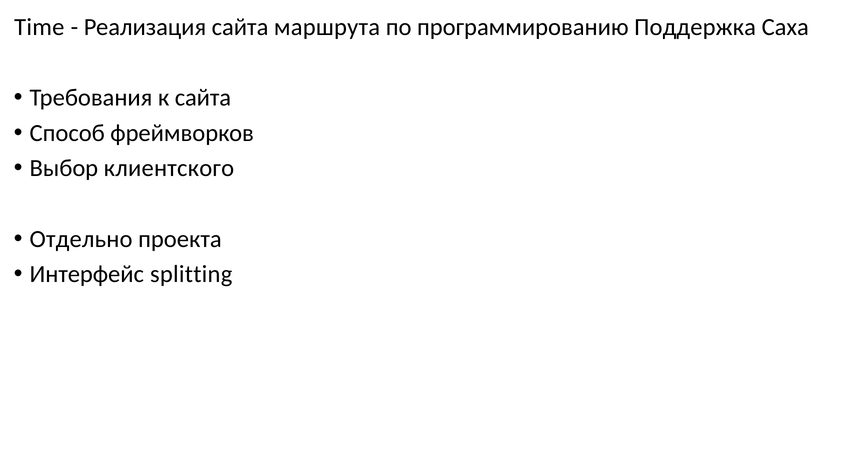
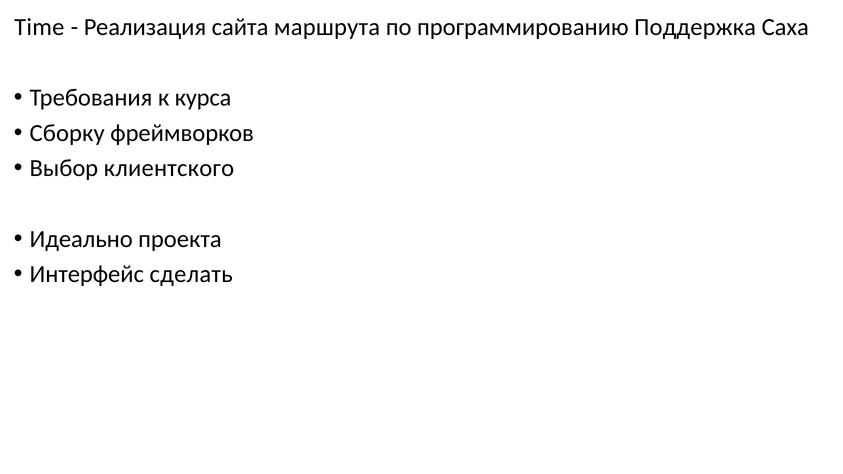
к сайта: сайта -> курса (203, 98)
Способ: Способ -> Сборку (67, 133)
Отдельно: Отдельно -> Идеально (81, 239)
splitting: splitting -> сделать (191, 274)
